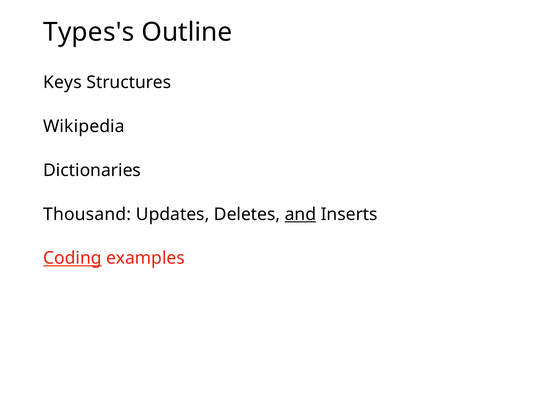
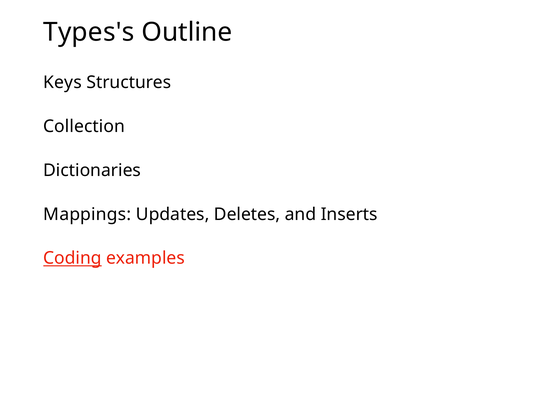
Wikipedia: Wikipedia -> Collection (84, 126)
Thousand: Thousand -> Mappings (87, 214)
and underline: present -> none (300, 214)
